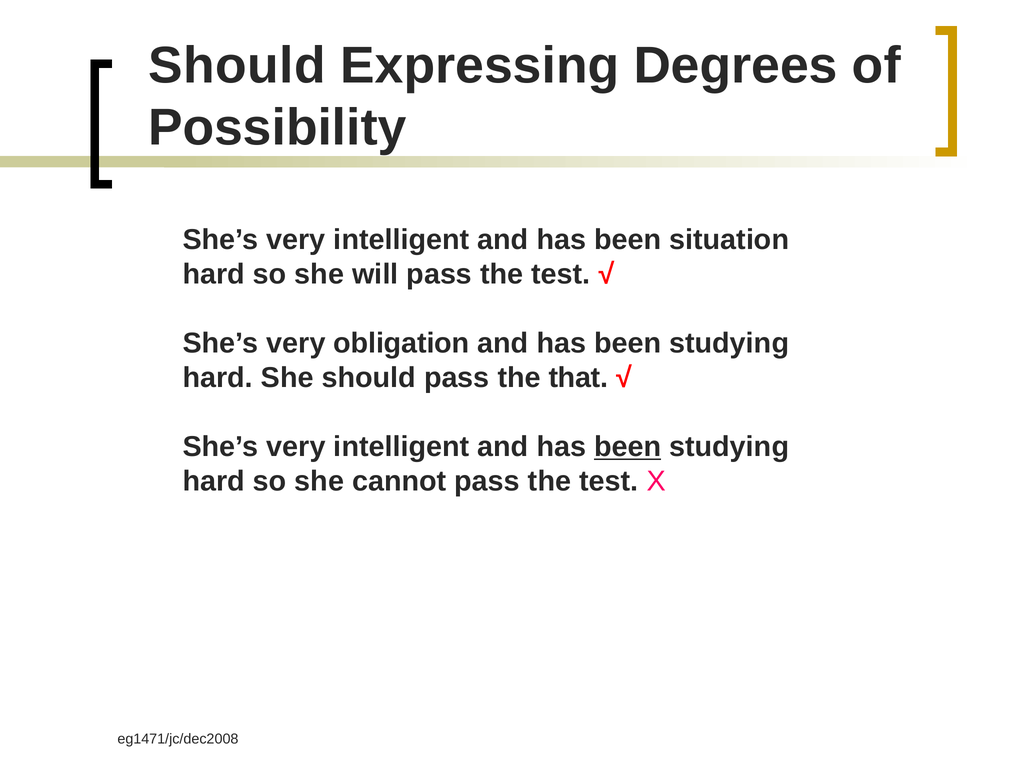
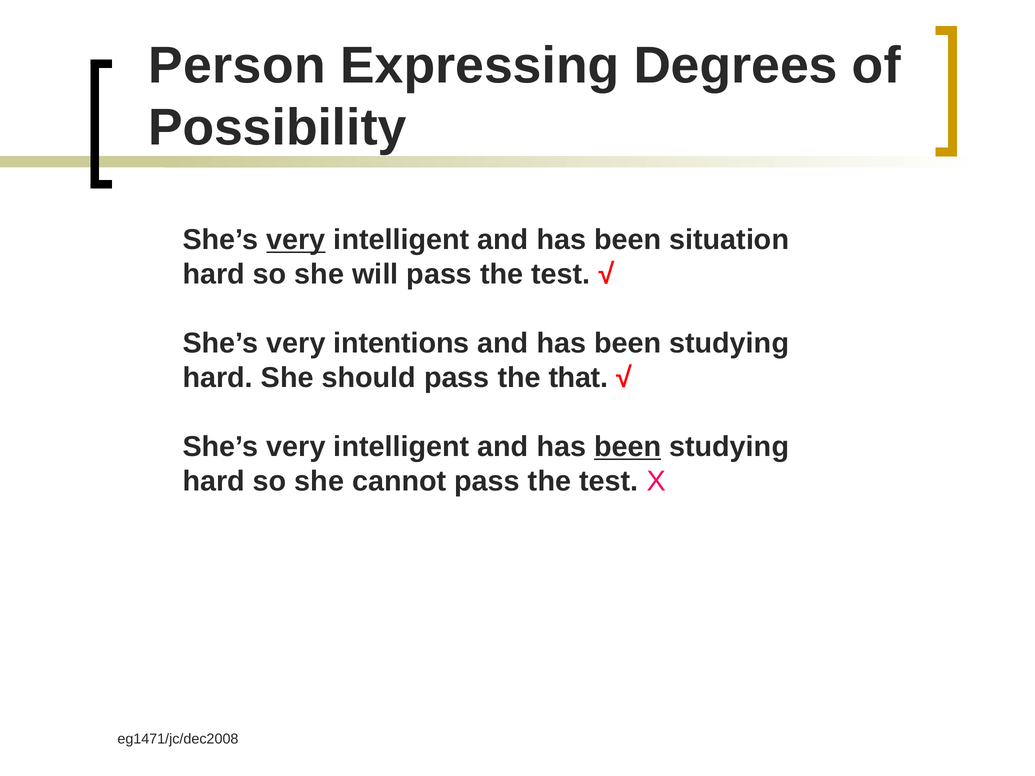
Should: Should -> Person (237, 66)
very underline: none -> present (296, 240)
obligation: obligation -> intentions (401, 344)
